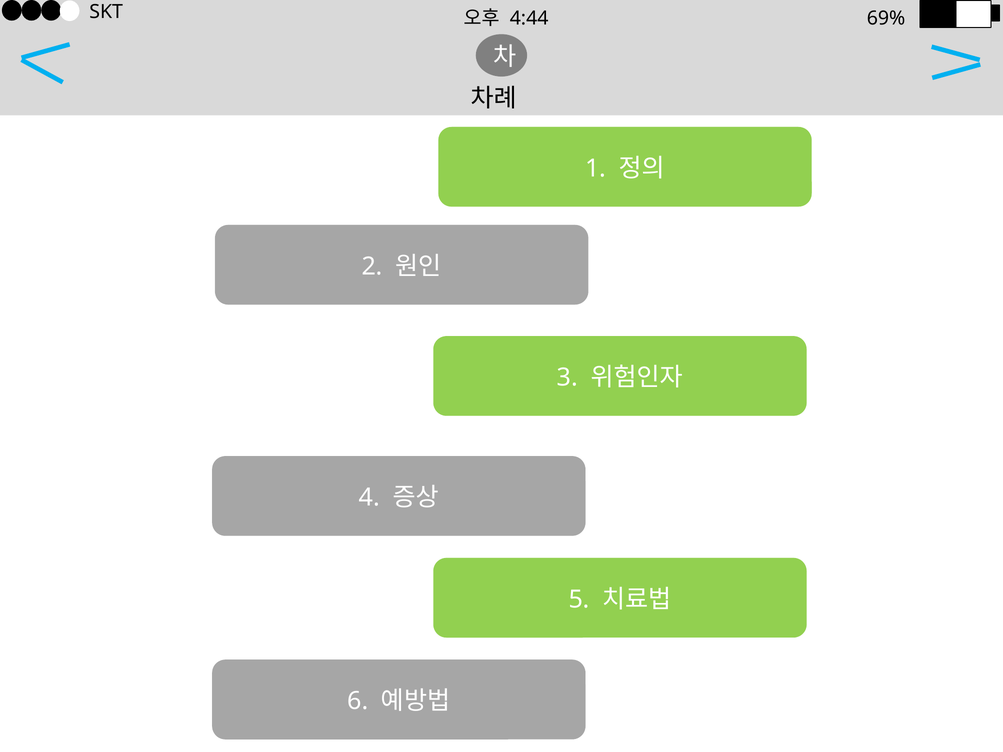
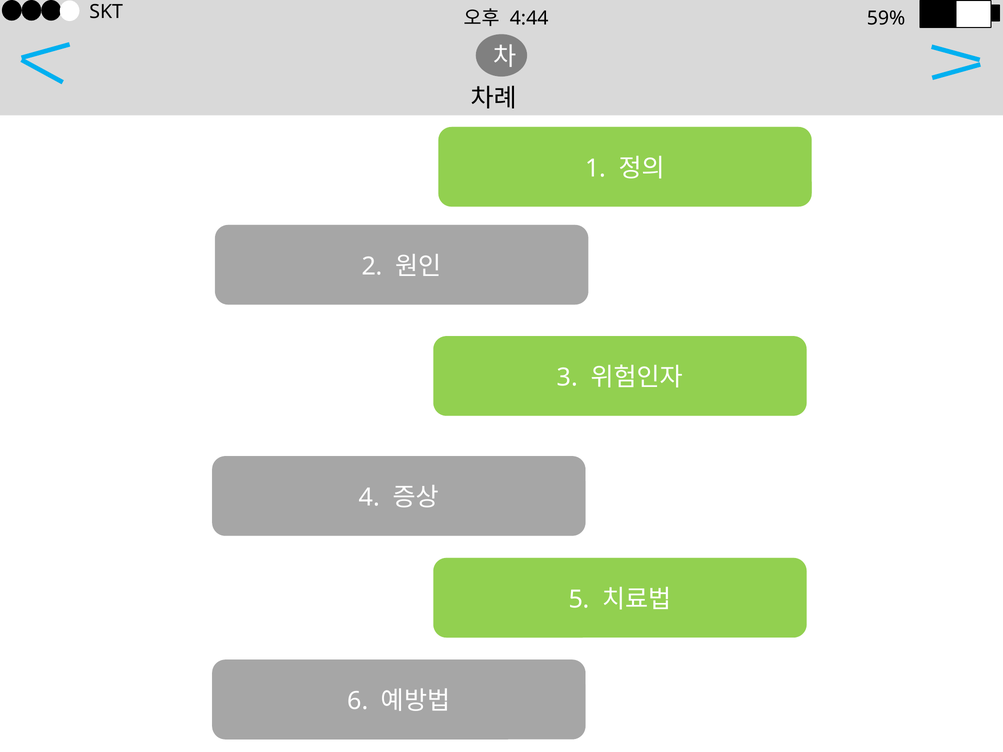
69%: 69% -> 59% (886, 18)
